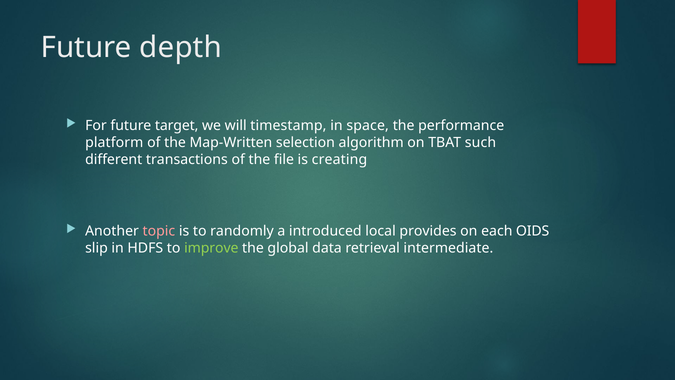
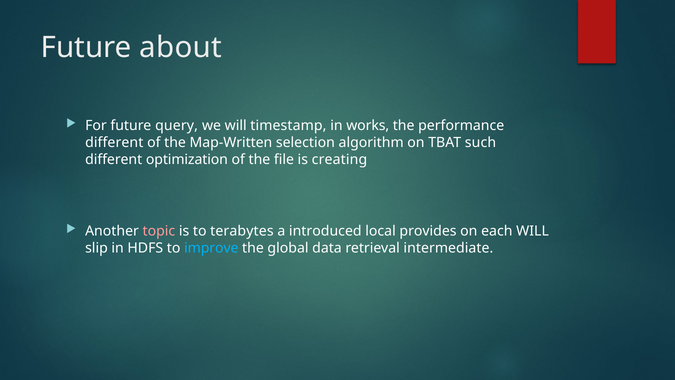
depth: depth -> about (181, 47)
target: target -> query (177, 126)
space: space -> works (368, 126)
platform: platform -> different (114, 143)
transactions: transactions -> optimization (187, 159)
randomly: randomly -> terabytes (242, 231)
each OIDS: OIDS -> WILL (533, 231)
improve colour: light green -> light blue (211, 248)
